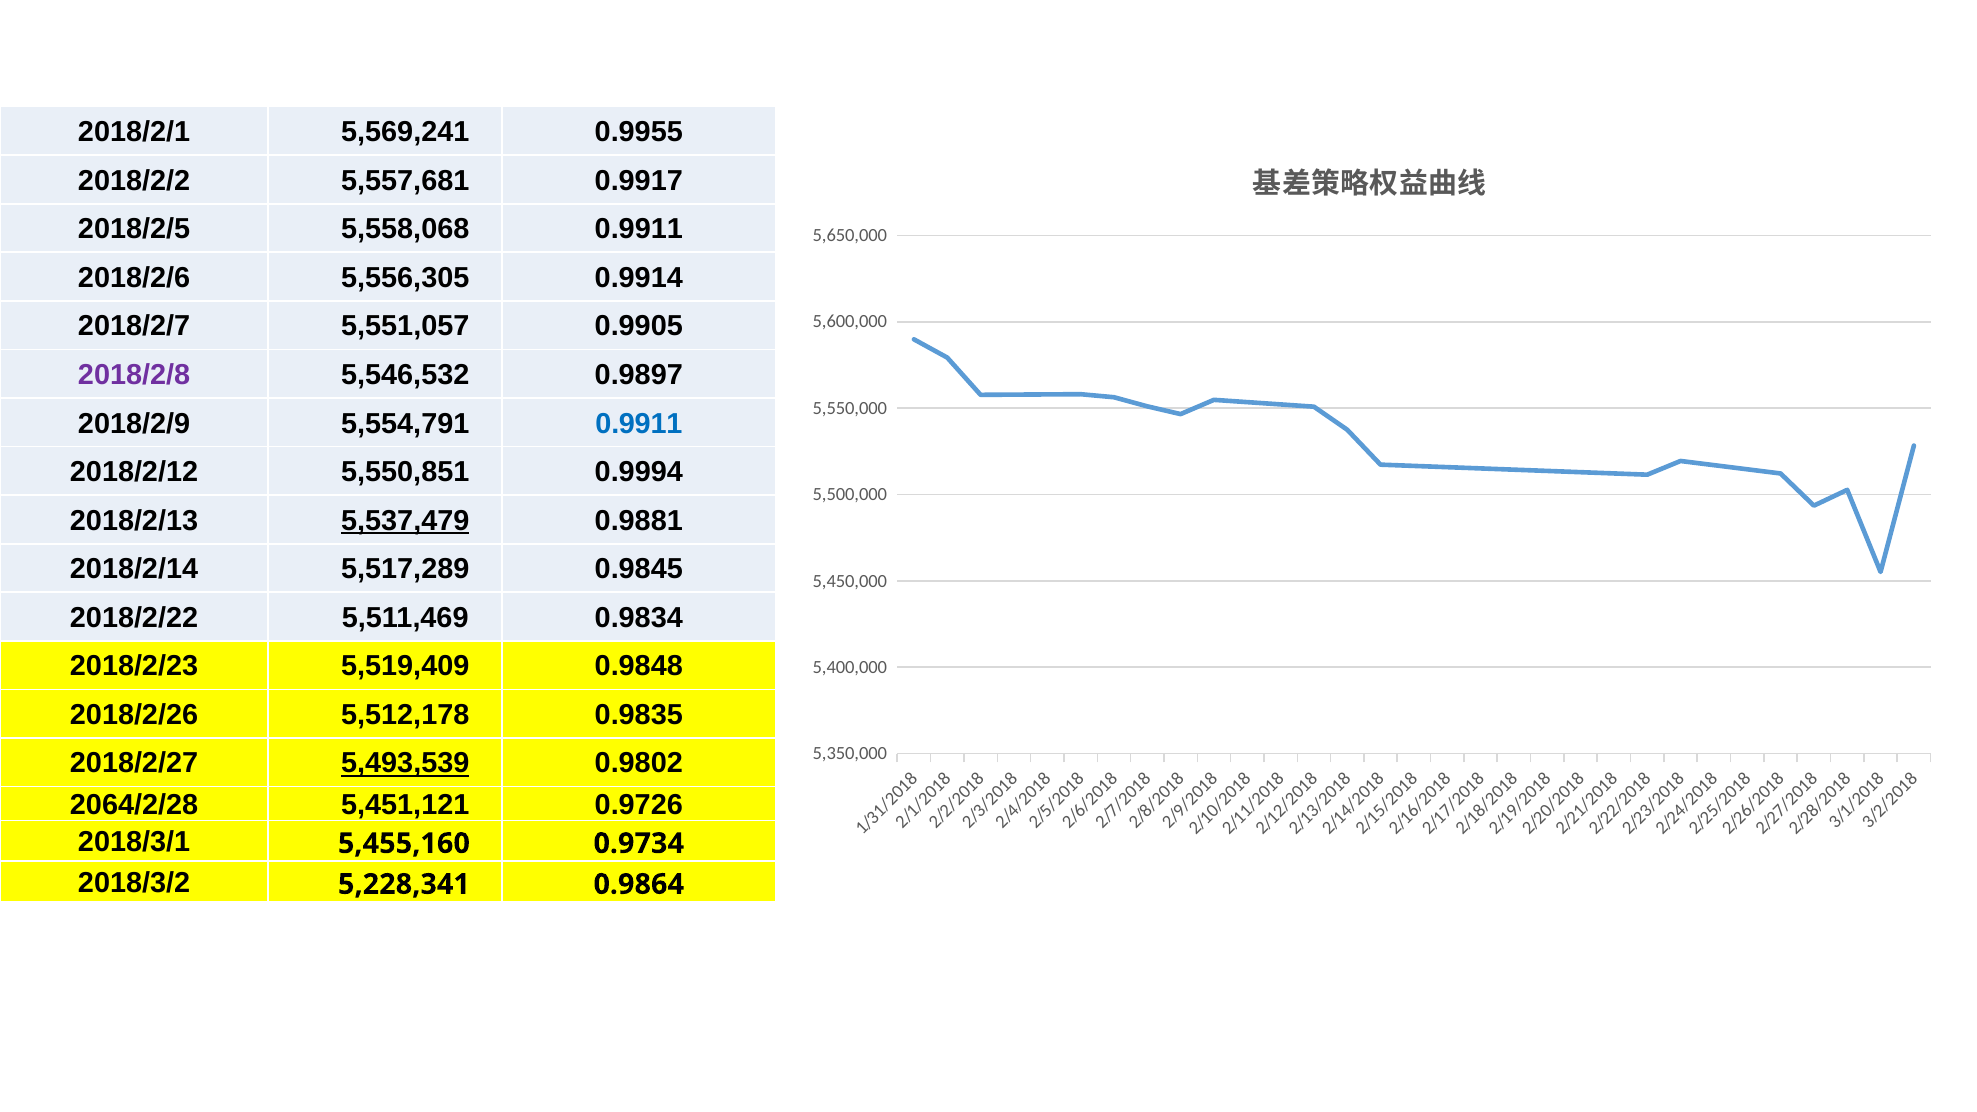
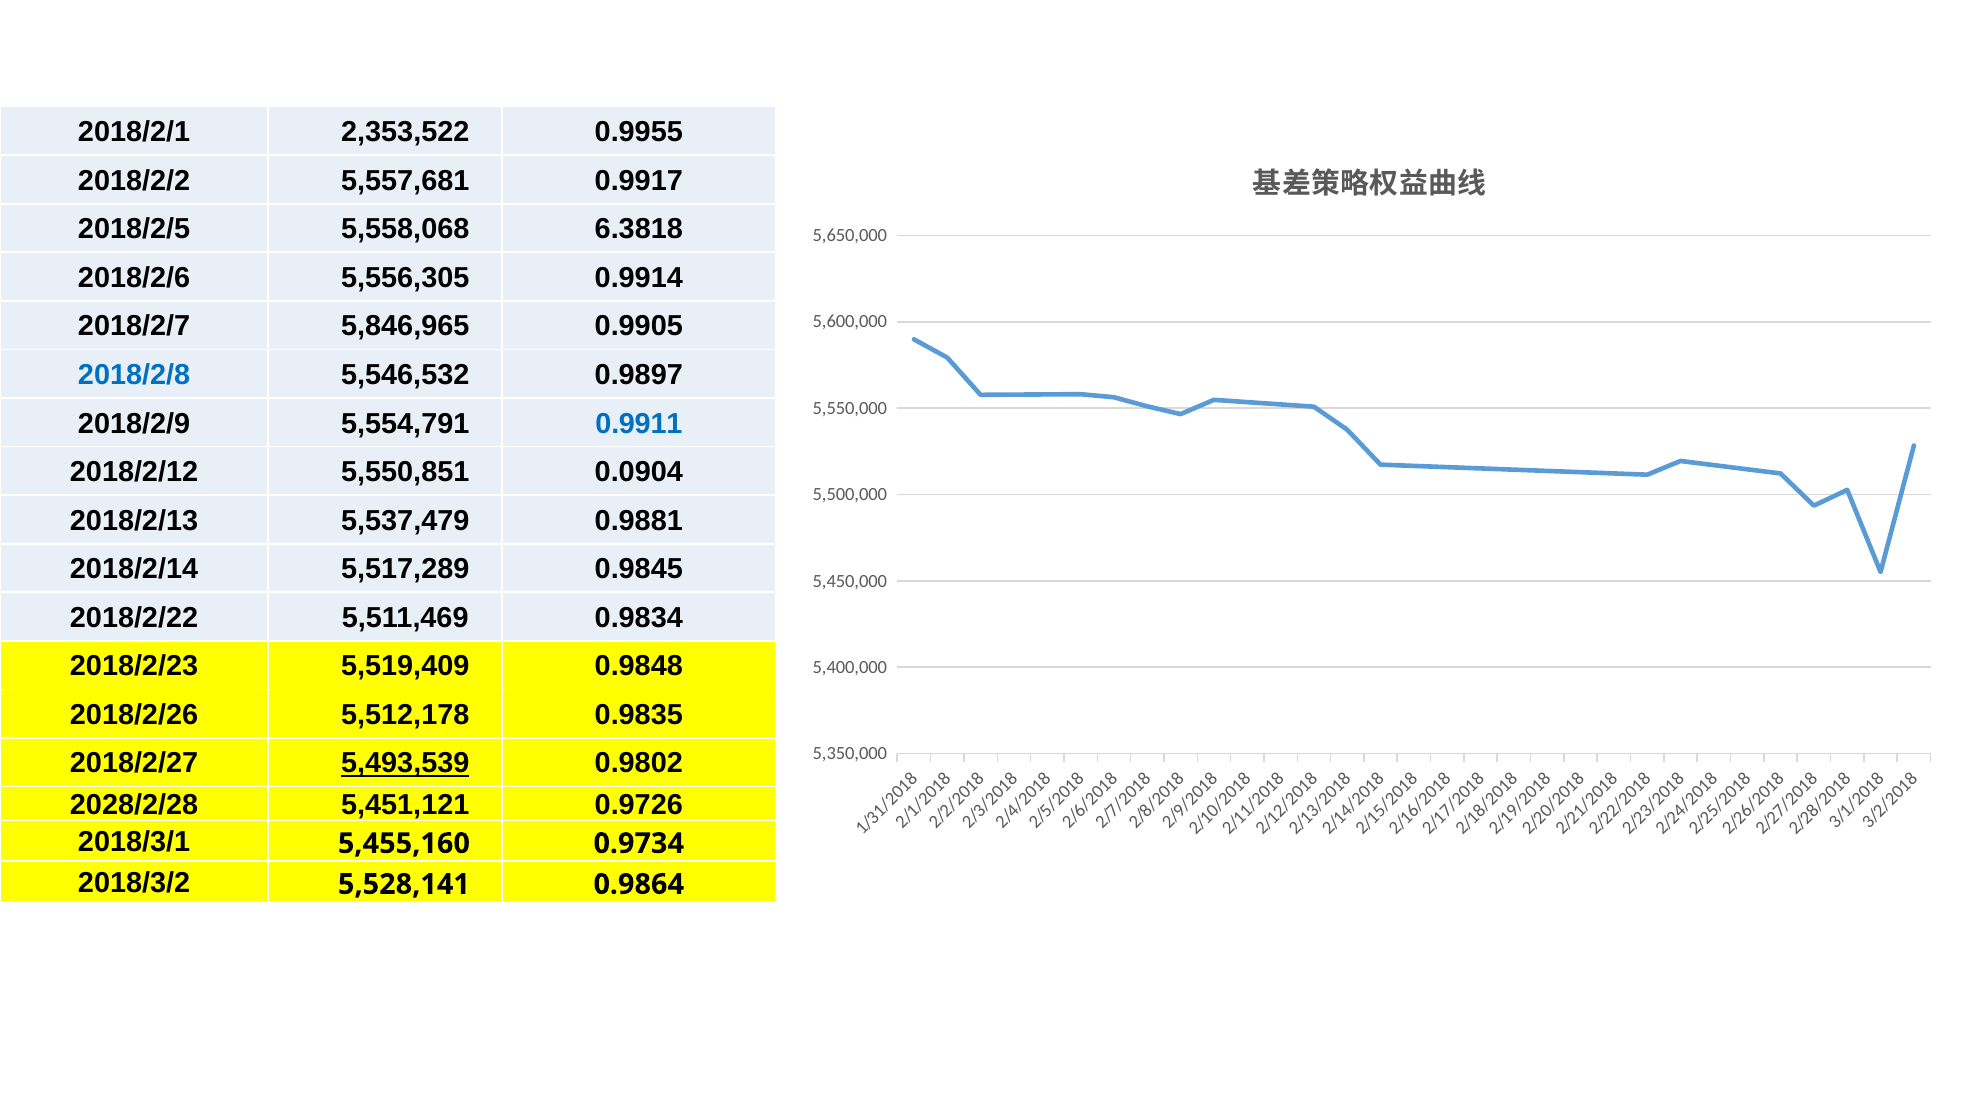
5,569,241: 5,569,241 -> 2,353,522 (405, 132)
5,558,068 0.9911: 0.9911 -> 6.3818 (639, 229)
5,551,057: 5,551,057 -> 5,846,965 (405, 326)
2018/2/8 colour: purple -> blue (134, 375)
0.9994: 0.9994 -> 0.0904 (639, 472)
5,537,479 underline: present -> none (405, 521)
2064/2/28: 2064/2/28 -> 2028/2/28 (134, 805)
5,228,341: 5,228,341 -> 5,528,141 (404, 884)
